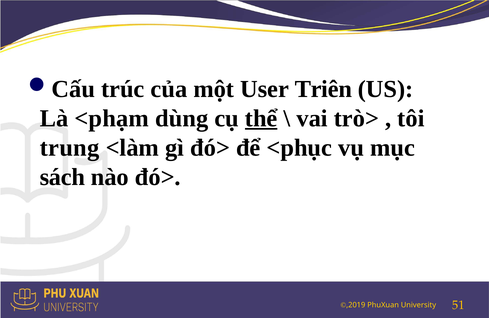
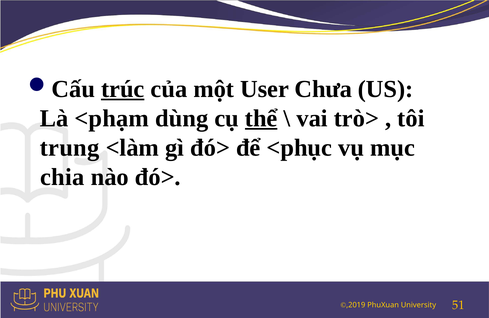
trúc underline: none -> present (123, 89)
Triên: Triên -> Chưa (323, 89)
sách: sách -> chia (62, 177)
